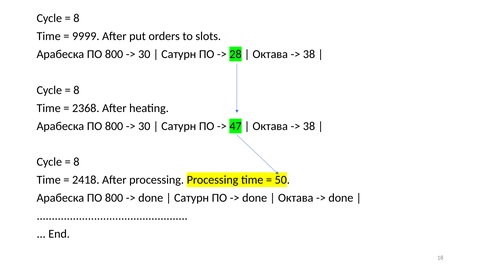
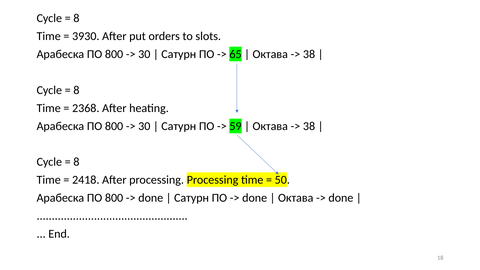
9999: 9999 -> 3930 (86, 36)
28: 28 -> 65 (236, 54)
47: 47 -> 59 (236, 126)
